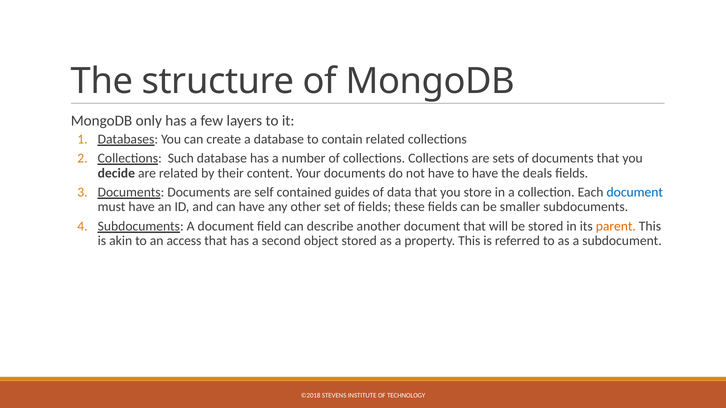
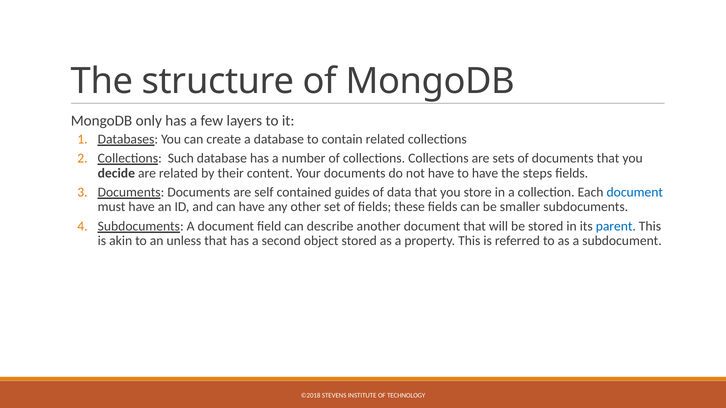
deals: deals -> steps (537, 173)
parent colour: orange -> blue (616, 226)
access: access -> unless (184, 241)
